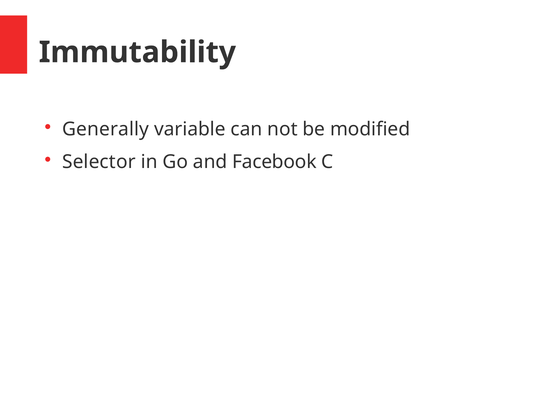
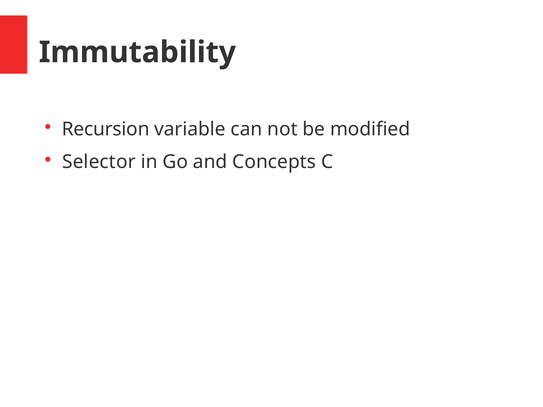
Generally: Generally -> Recursion (106, 129)
Facebook: Facebook -> Concepts (274, 162)
